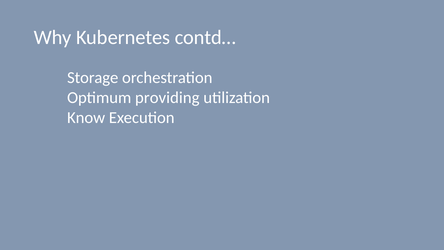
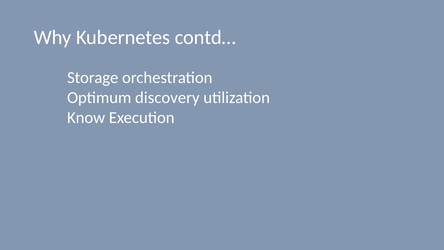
providing: providing -> discovery (167, 98)
